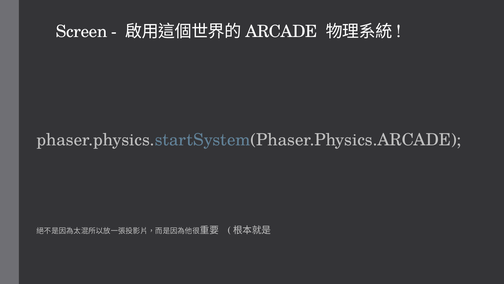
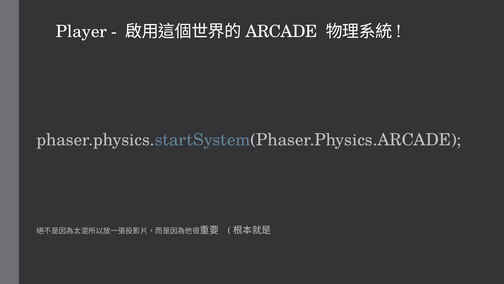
Screen: Screen -> Player (81, 32)
